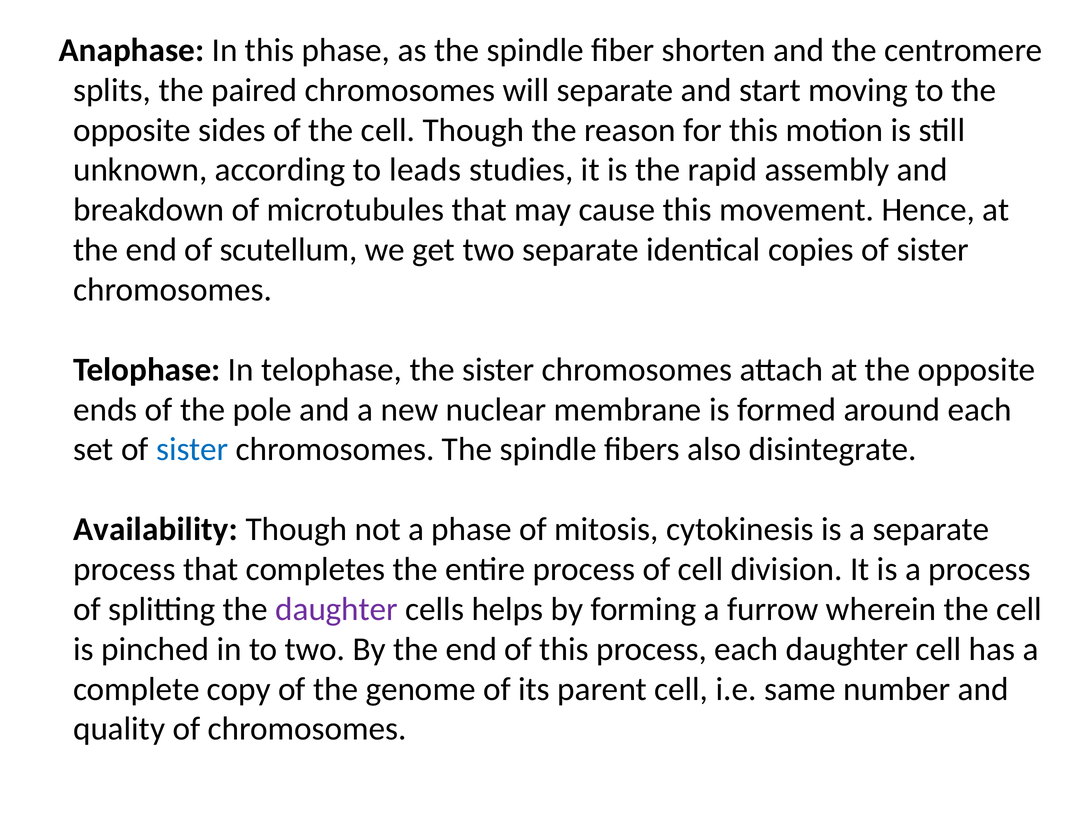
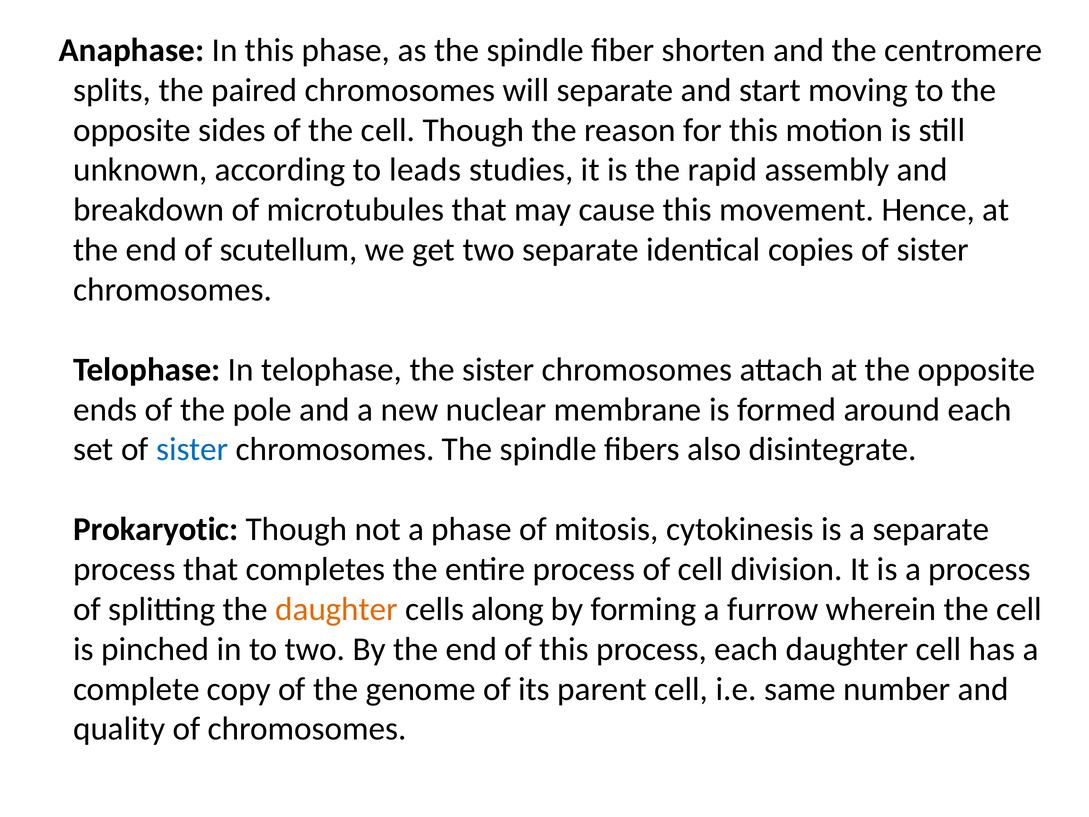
Availability: Availability -> Prokaryotic (156, 529)
daughter colour: purple -> orange (337, 609)
helps: helps -> along (508, 609)
